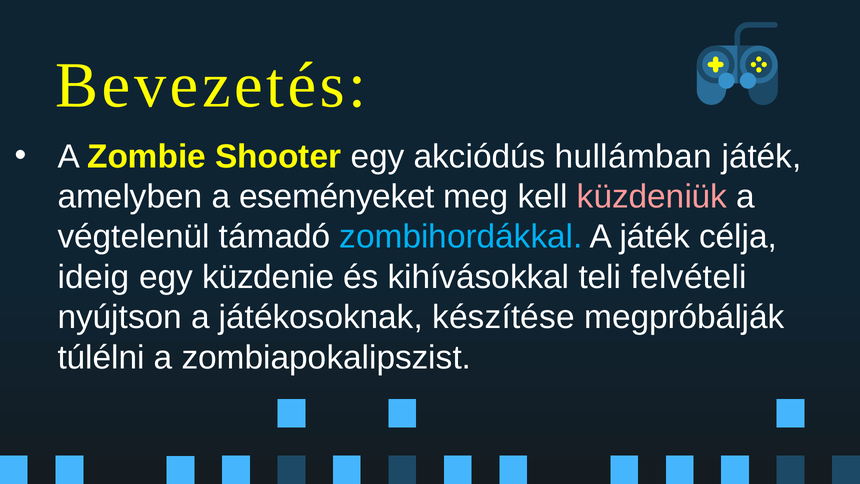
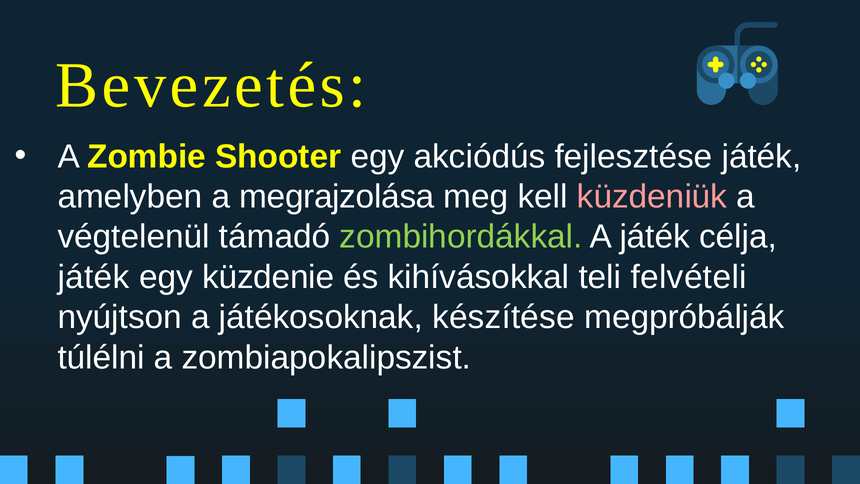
hullámban: hullámban -> fejlesztése (634, 157)
eseményeket: eseményeket -> megrajzolása (337, 197)
zombihordákkal colour: light blue -> light green (461, 237)
ideig: ideig -> játék (94, 277)
